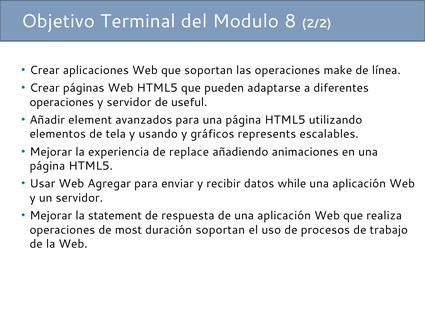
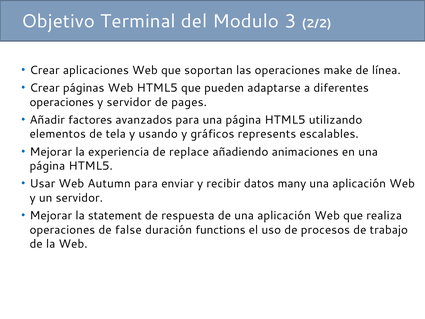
8: 8 -> 3 (290, 21)
useful: useful -> pages (189, 102)
element: element -> factores (90, 120)
Agregar: Agregar -> Autumn (109, 184)
while: while -> many (292, 184)
most: most -> false (128, 230)
duración soportan: soportan -> functions (220, 230)
